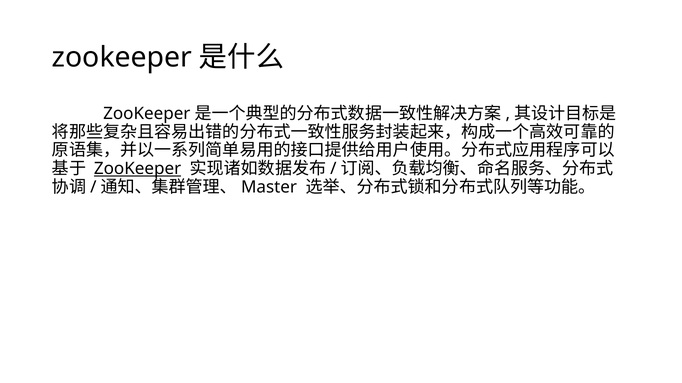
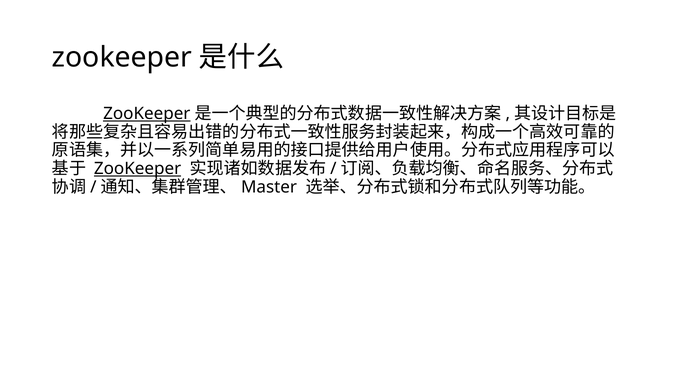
ZooKeeper underline: none -> present (147, 114)
